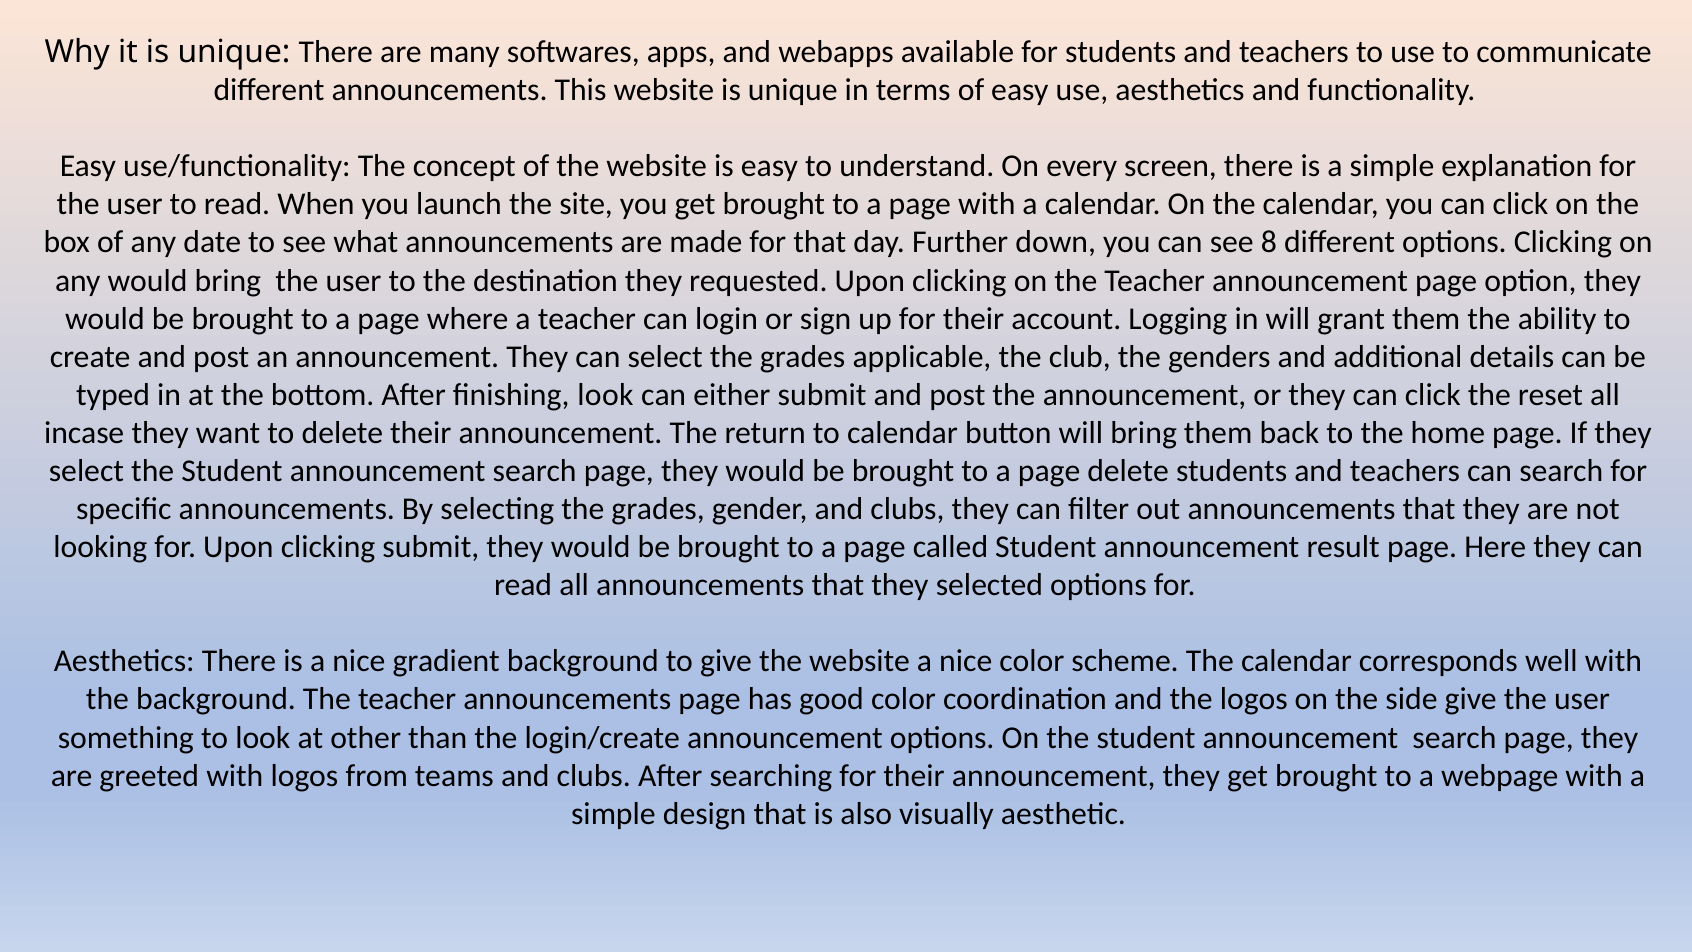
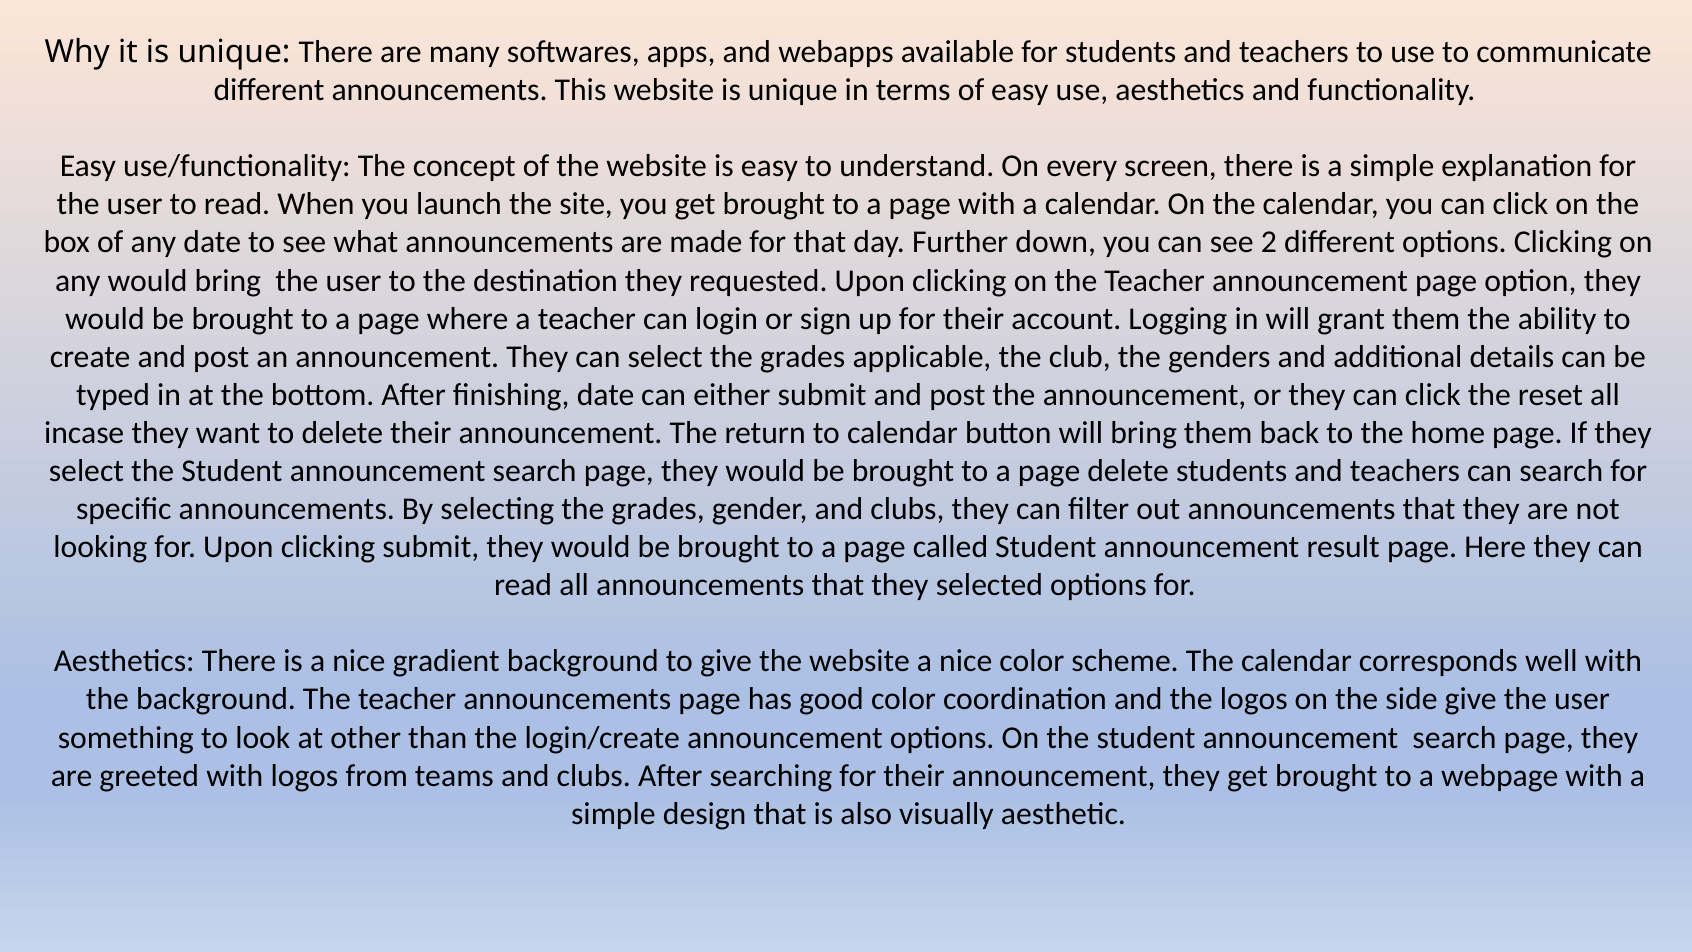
8: 8 -> 2 (1269, 242)
finishing look: look -> date (606, 395)
